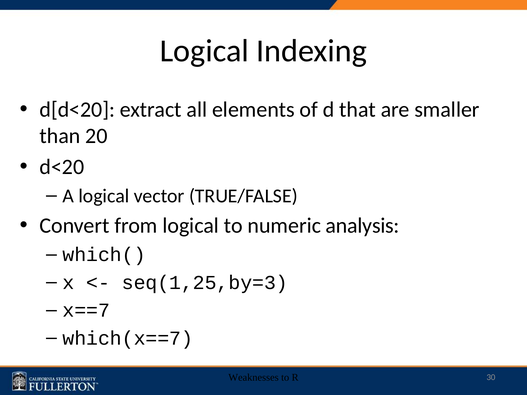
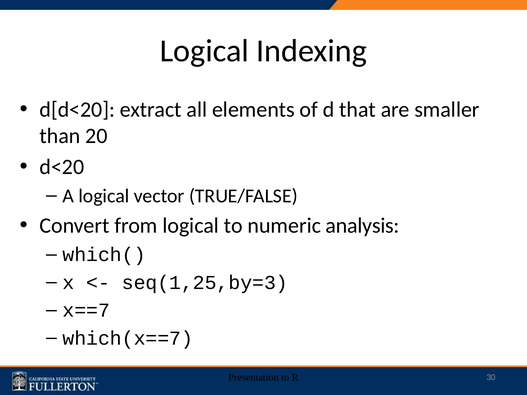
Weaknesses: Weaknesses -> Presentation (254, 378)
